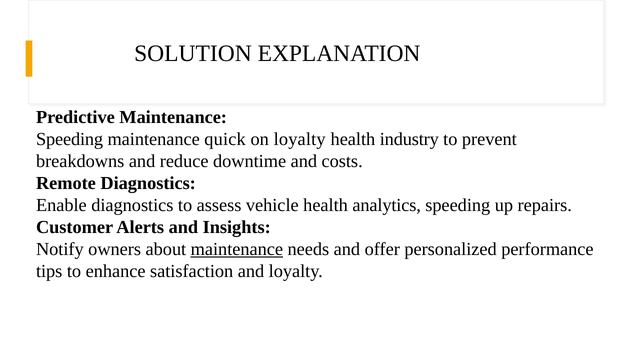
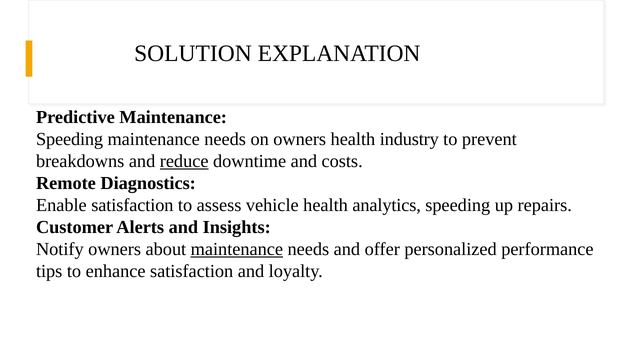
quick: quick -> needs (225, 139)
on loyalty: loyalty -> owners (300, 139)
reduce underline: none -> present (184, 161)
Enable diagnostics: diagnostics -> satisfaction (132, 205)
